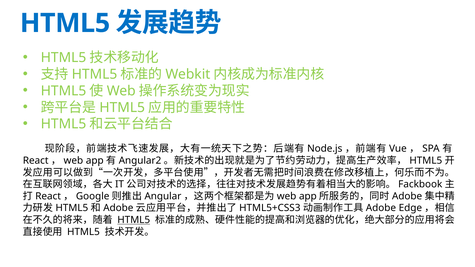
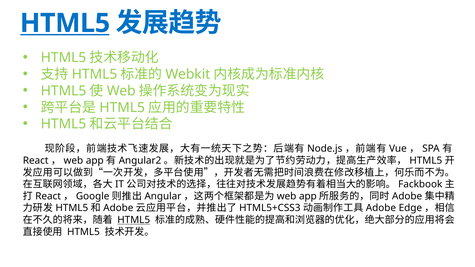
HTML5 underline: none -> present (65, 23)
